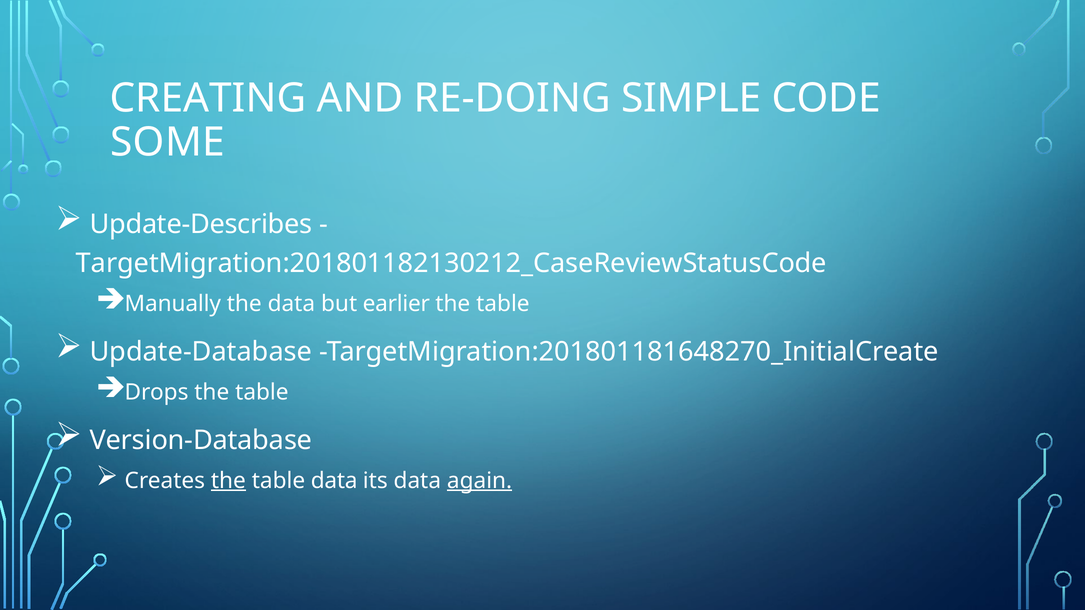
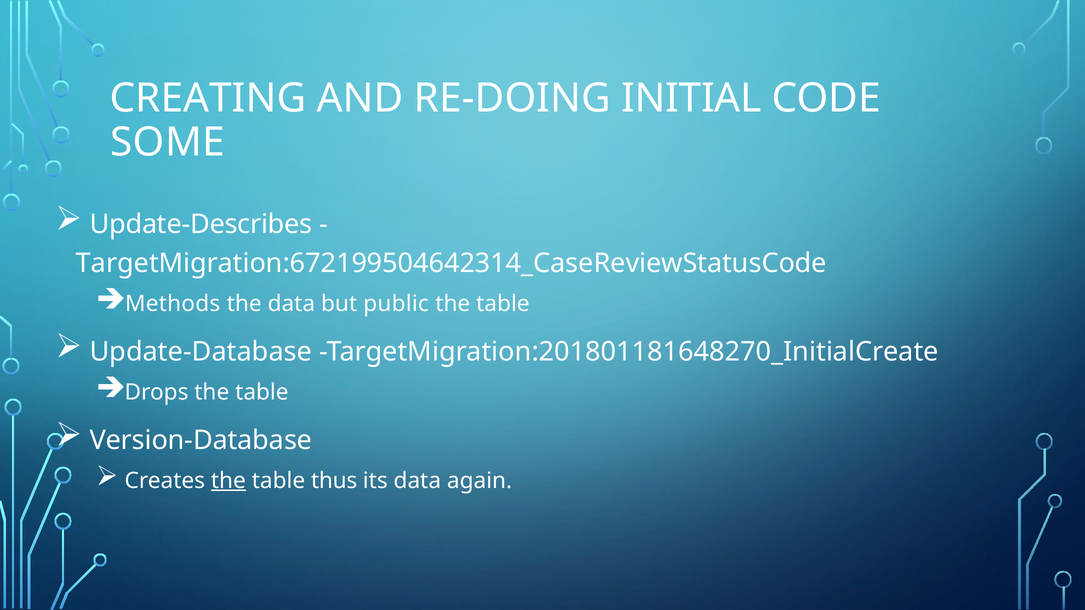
SIMPLE: SIMPLE -> INITIAL (691, 99)
TargetMigration:201801182130212_CaseReviewStatusCode: TargetMigration:201801182130212_CaseReviewStatusCode -> TargetMigration:672199504642314_CaseReviewStatusCode (451, 263)
Manually: Manually -> Methods (173, 304)
earlier: earlier -> public (396, 304)
table data: data -> thus (334, 481)
again underline: present -> none (480, 481)
